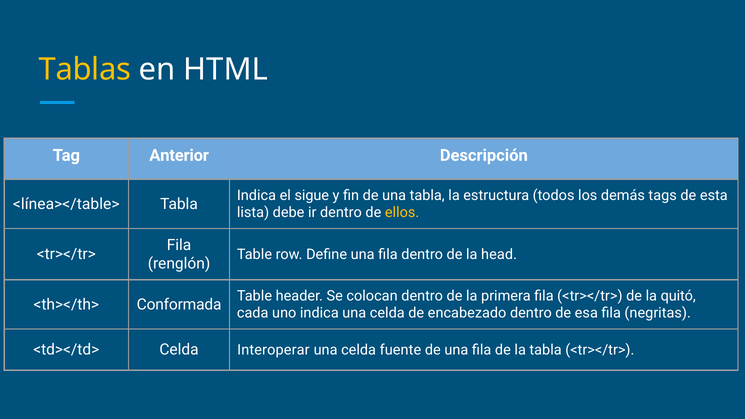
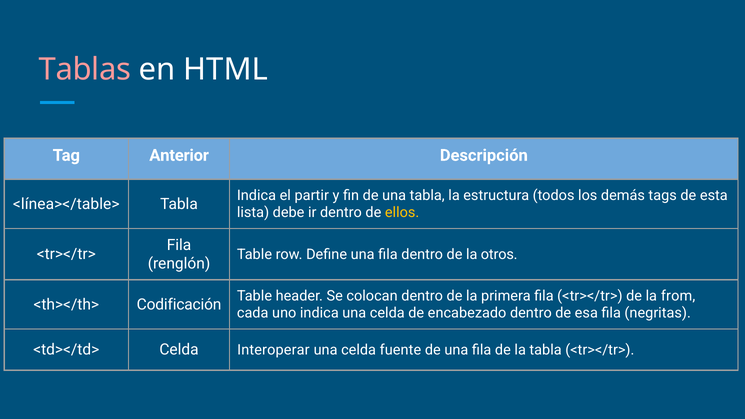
Tablas colour: yellow -> pink (85, 69)
sigue: sigue -> partir (312, 196)
head: head -> otros (499, 254)
quitó: quitó -> from (678, 296)
Conformada: Conformada -> Codificación (179, 305)
